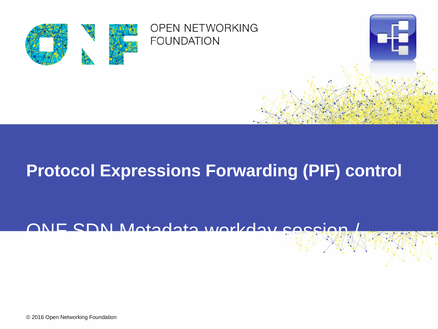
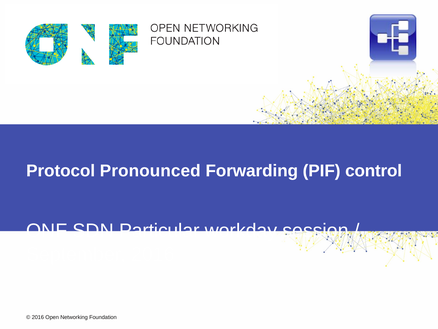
Expressions: Expressions -> Pronounced (150, 171)
Metadata: Metadata -> Particular (159, 231)
